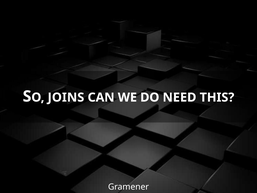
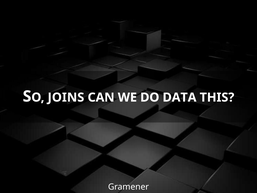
NEED: NEED -> DATA (179, 97)
